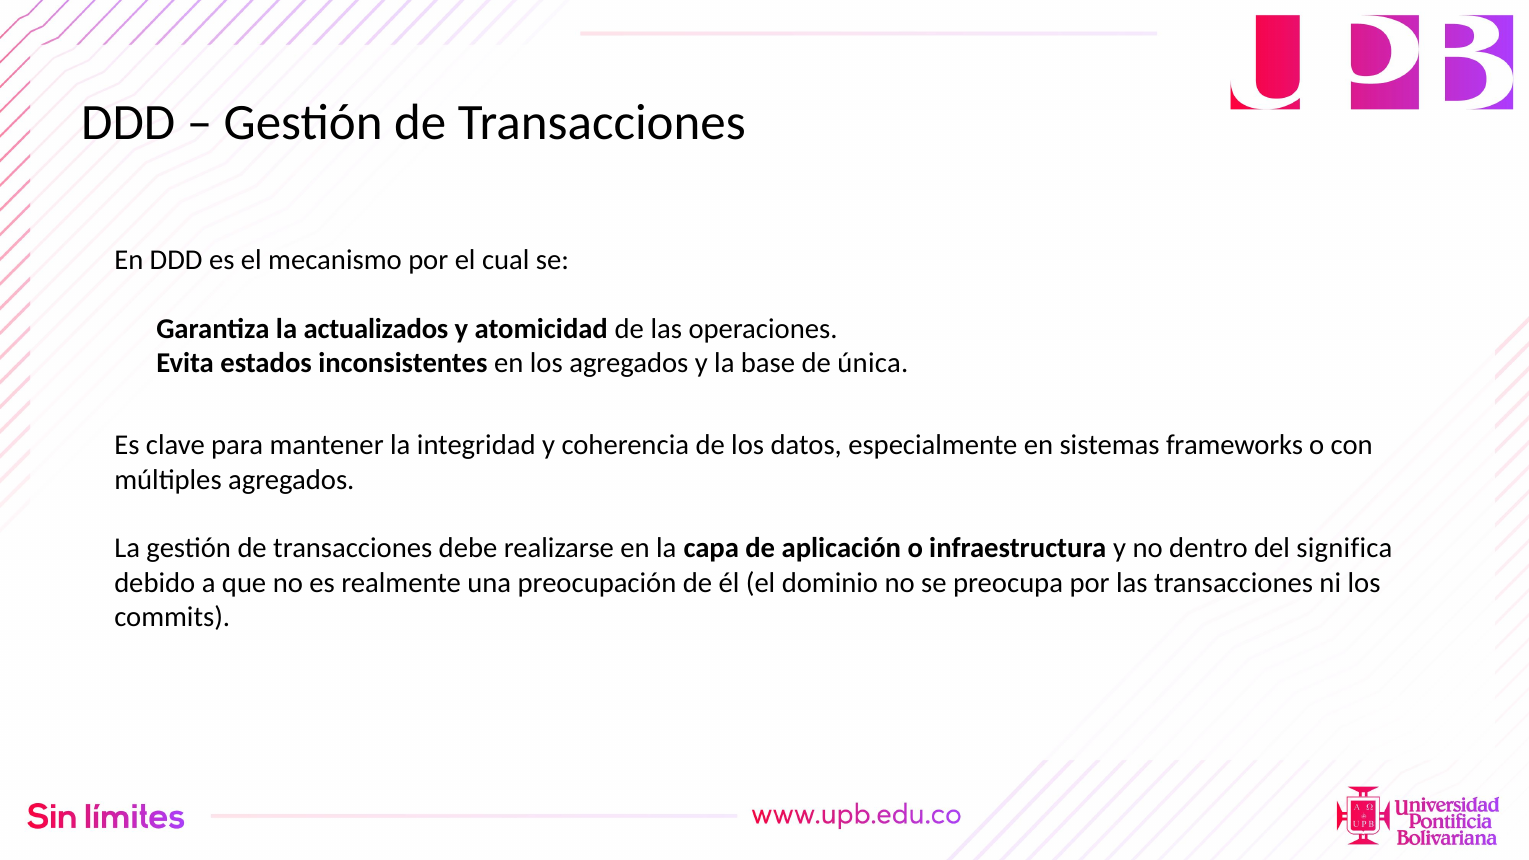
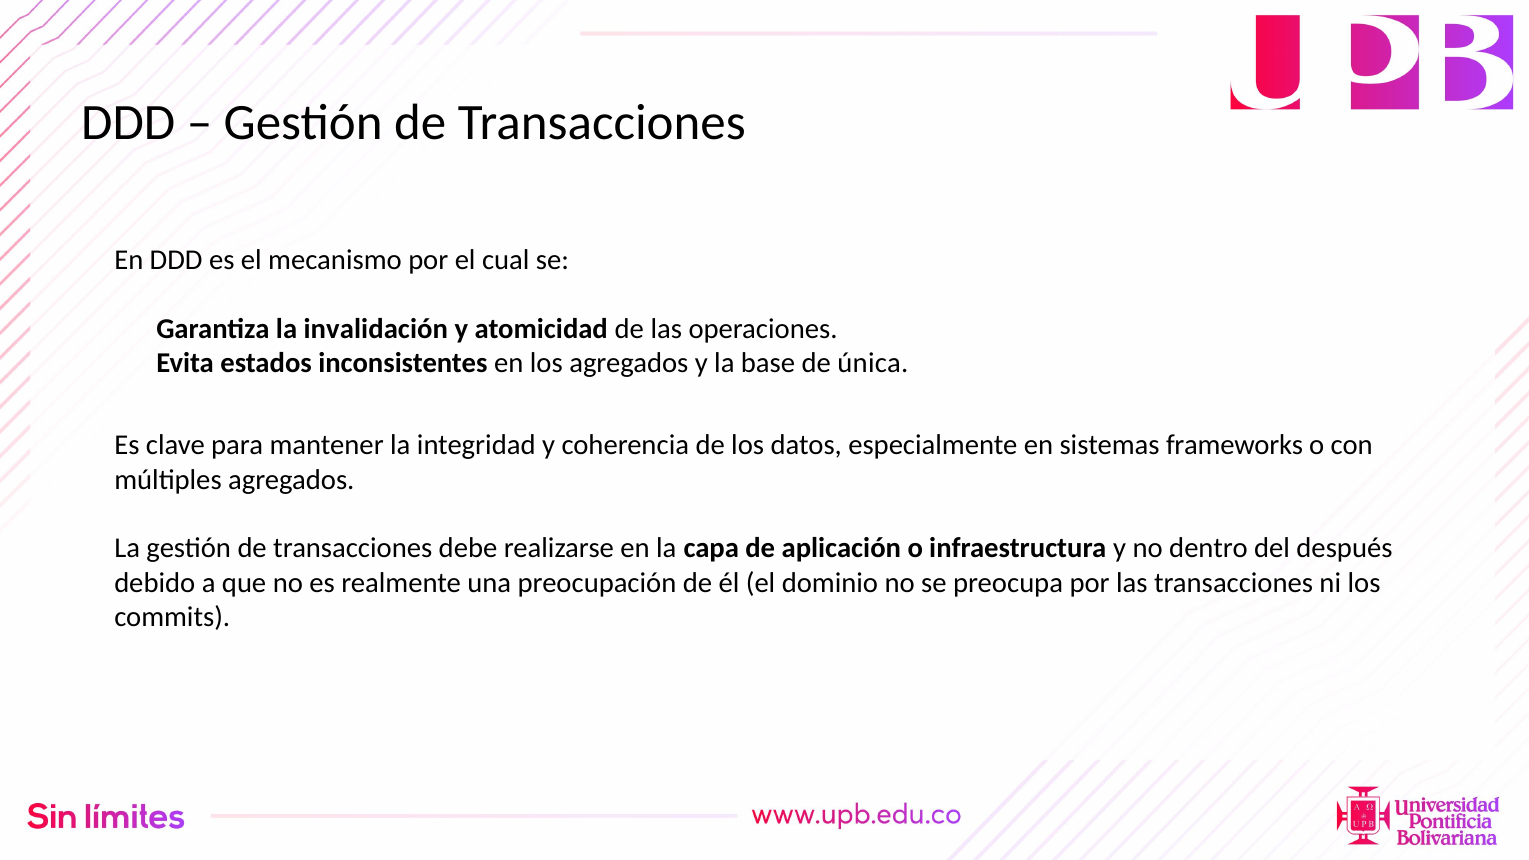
actualizados: actualizados -> invalidación (376, 329)
significa: significa -> después (1345, 549)
